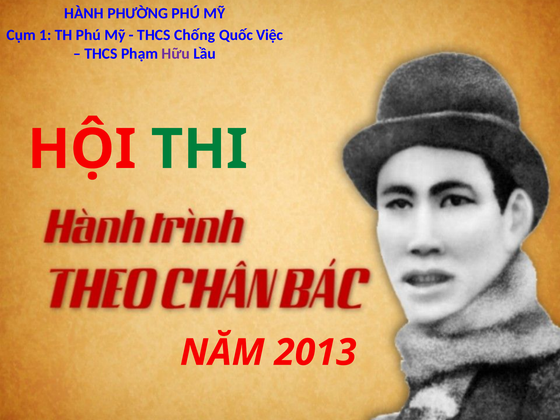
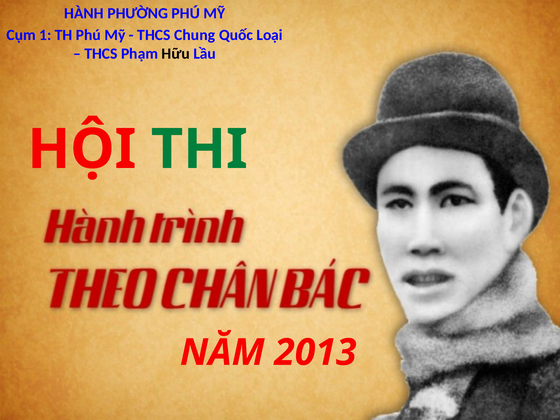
Chống: Chống -> Chung (195, 35)
Việc: Việc -> Loại (270, 35)
Hữu colour: purple -> black (176, 54)
